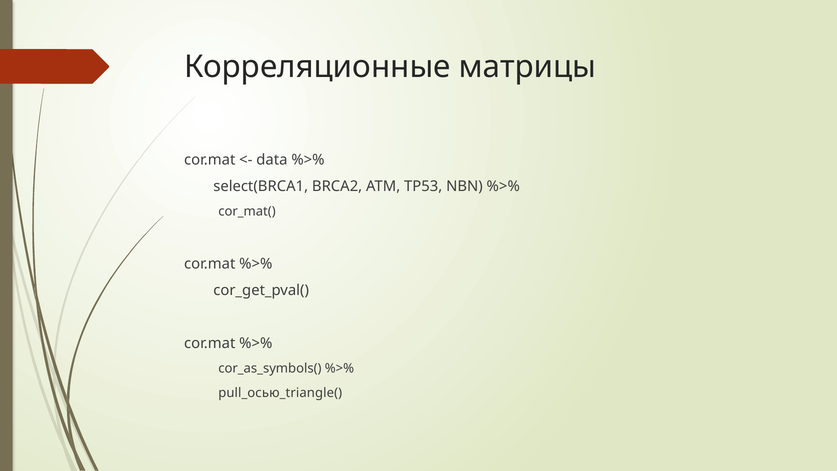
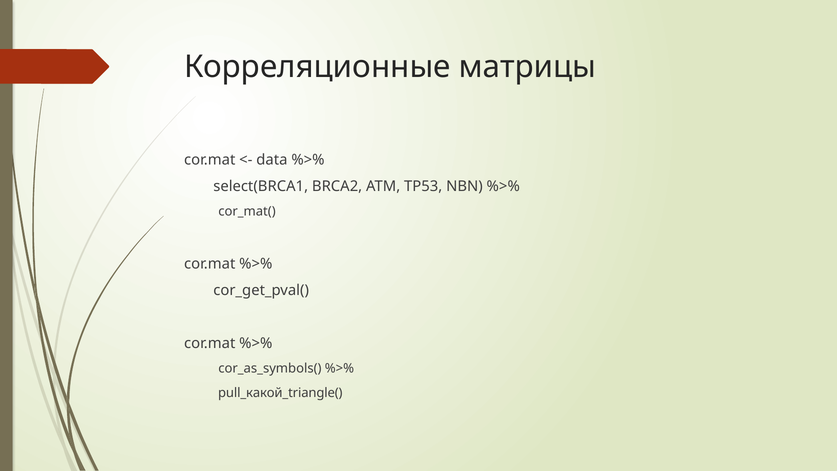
pull_осью_triangle(: pull_осью_triangle( -> pull_какой_triangle( (280, 393)
